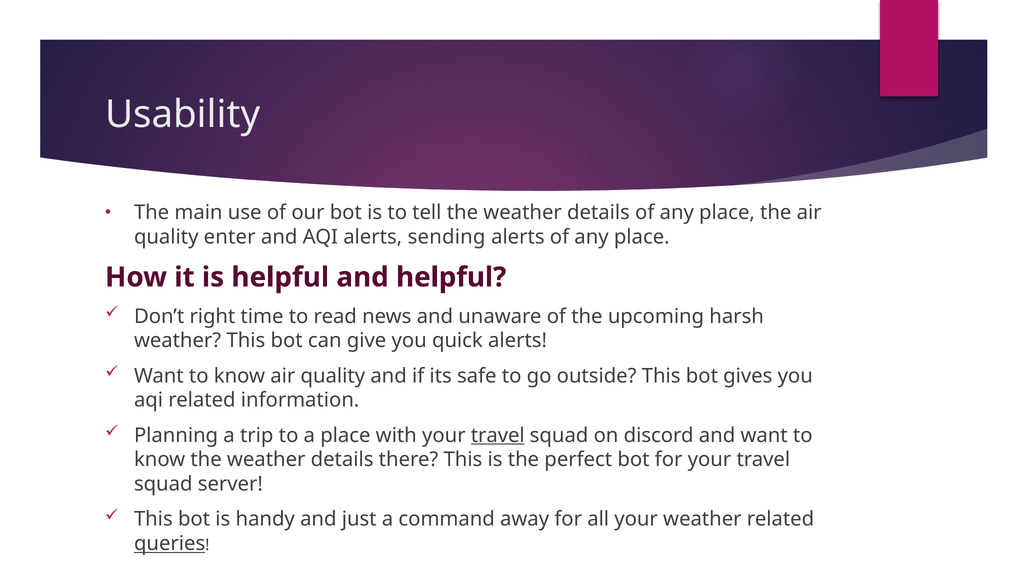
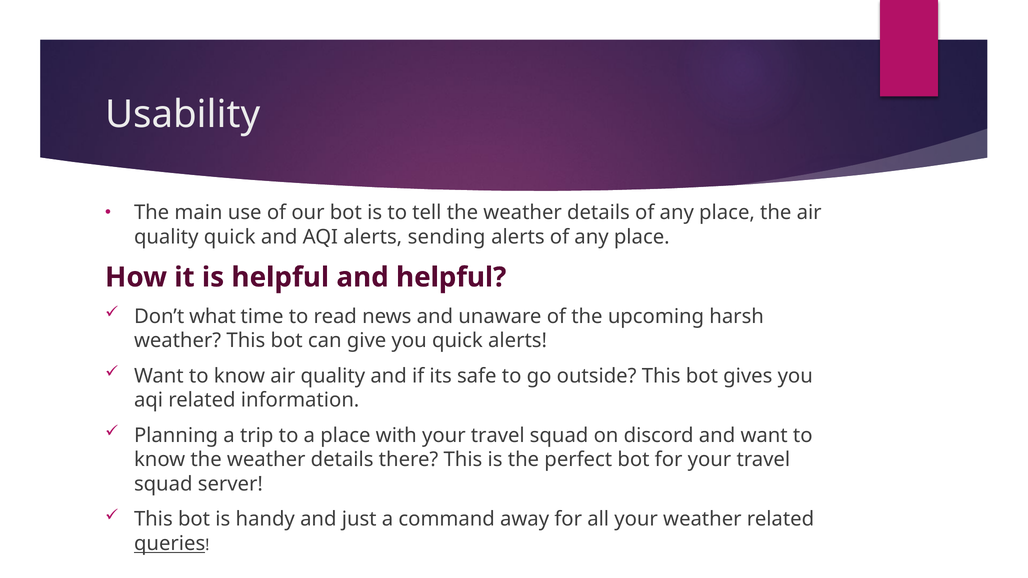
quality enter: enter -> quick (230, 237)
right: right -> what (213, 316)
travel underline: present -> none (498, 436)
